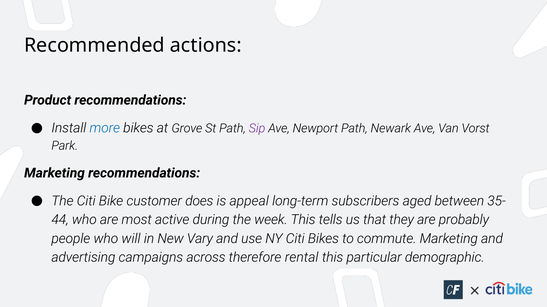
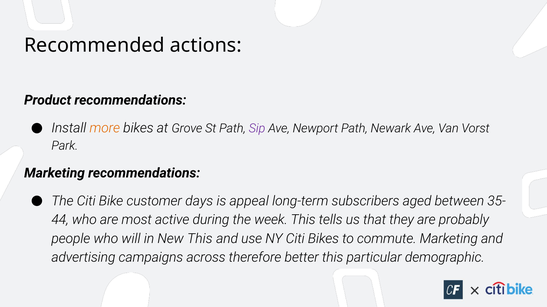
more colour: blue -> orange (105, 128)
does: does -> days (199, 201)
New Vary: Vary -> This (200, 239)
rental: rental -> better (302, 258)
